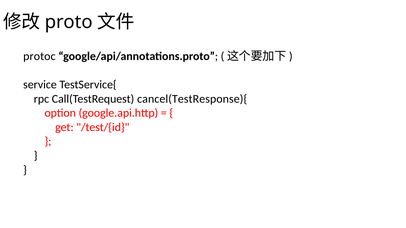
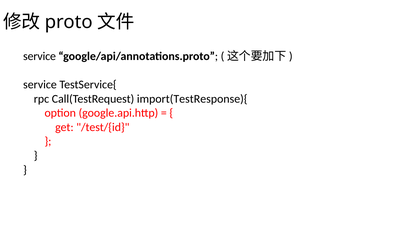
protoc: protoc -> service (40, 56)
cancel(TestResponse){: cancel(TestResponse){ -> import(TestResponse){ (192, 99)
